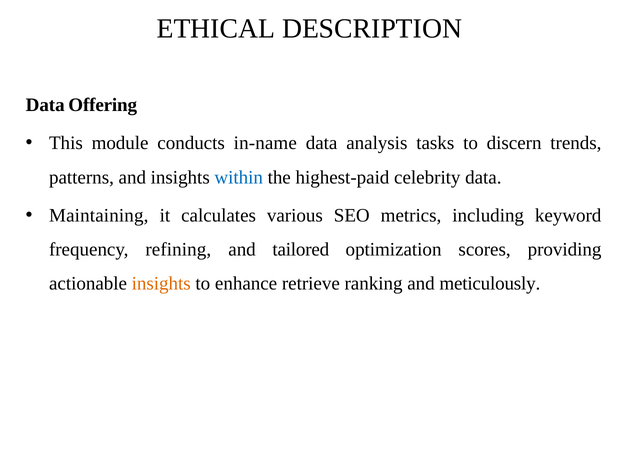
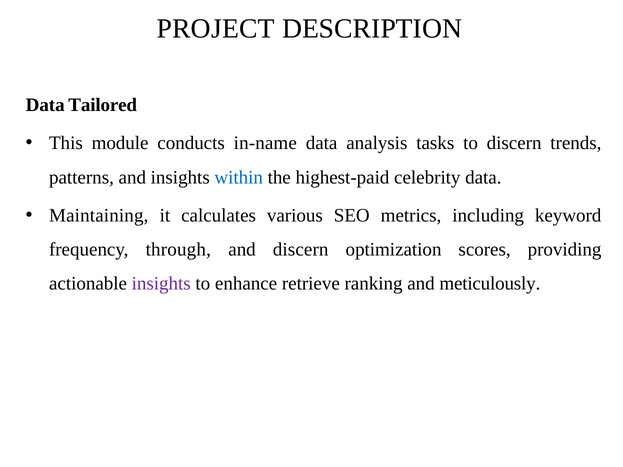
ETHICAL: ETHICAL -> PROJECT (216, 29)
Offering: Offering -> Tailored (103, 105)
refining: refining -> through (178, 250)
and tailored: tailored -> discern (301, 250)
insights colour: orange -> purple (161, 284)
